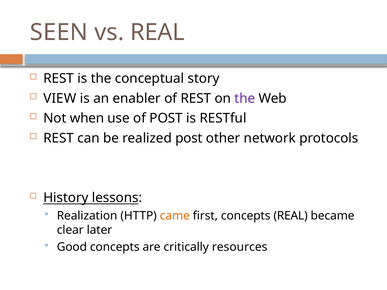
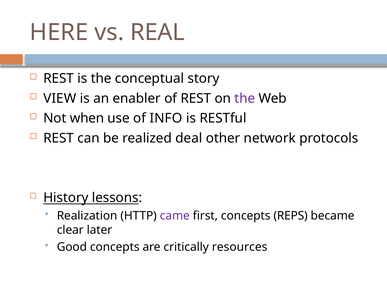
SEEN: SEEN -> HERE (59, 32)
of POST: POST -> INFO (166, 118)
realized post: post -> deal (189, 138)
came colour: orange -> purple (175, 216)
concepts REAL: REAL -> REPS (291, 216)
